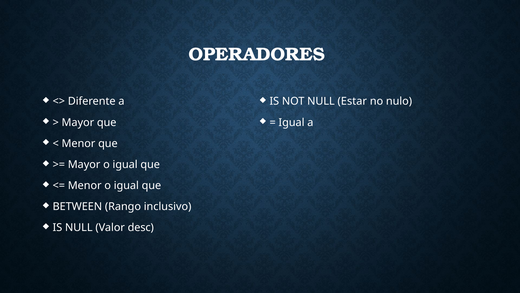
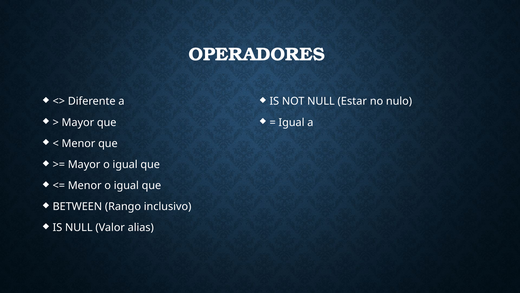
desc: desc -> alias (141, 227)
